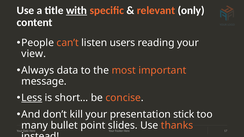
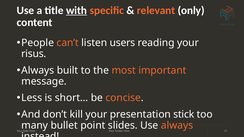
view: view -> risus (34, 54)
data: data -> built (68, 70)
Less underline: present -> none (32, 98)
Use thanks: thanks -> always (177, 126)
